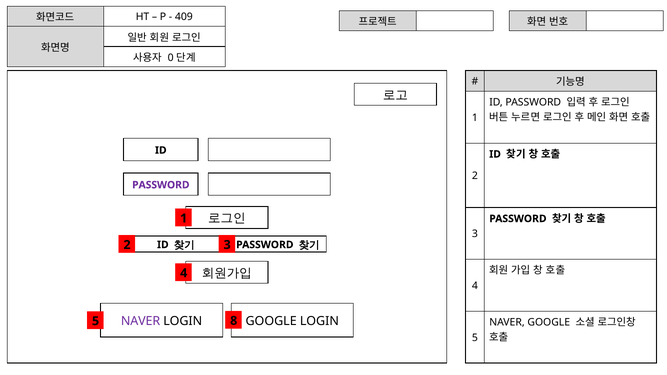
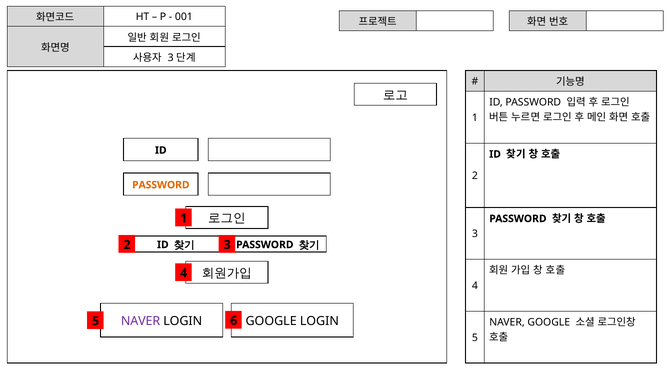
409: 409 -> 001 (184, 17)
0: 0 -> 3 (171, 58)
PASSWORD colour: purple -> orange (161, 185)
8: 8 -> 6 (234, 321)
